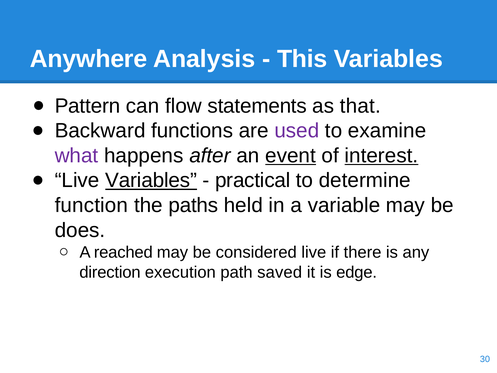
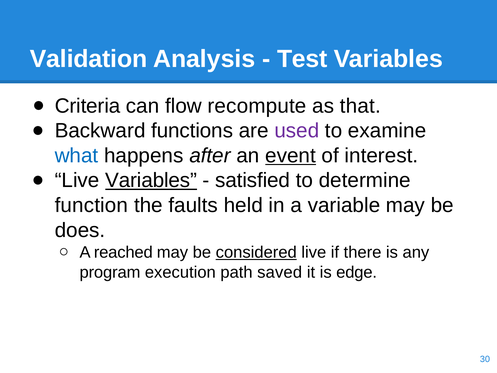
Anywhere: Anywhere -> Validation (89, 59)
This: This -> Test (302, 59)
Pattern: Pattern -> Criteria (88, 106)
statements: statements -> recompute (257, 106)
what colour: purple -> blue (77, 156)
interest underline: present -> none (381, 156)
practical: practical -> satisfied (253, 180)
paths: paths -> faults (193, 205)
considered underline: none -> present (256, 252)
direction: direction -> program (110, 272)
